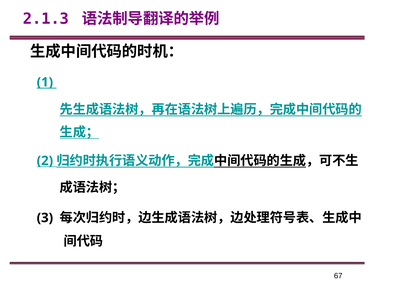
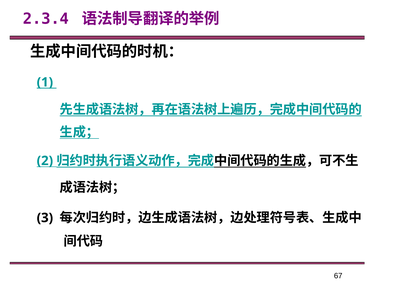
2.1.3: 2.1.3 -> 2.3.4 (46, 19)
